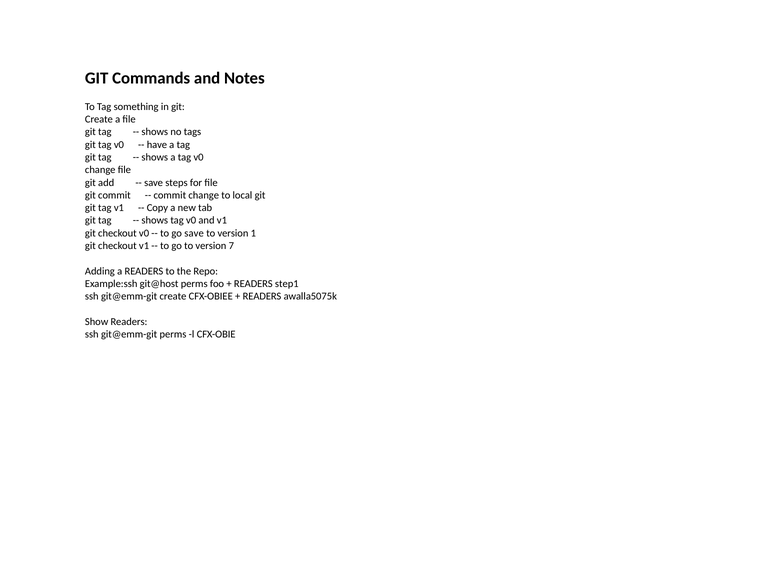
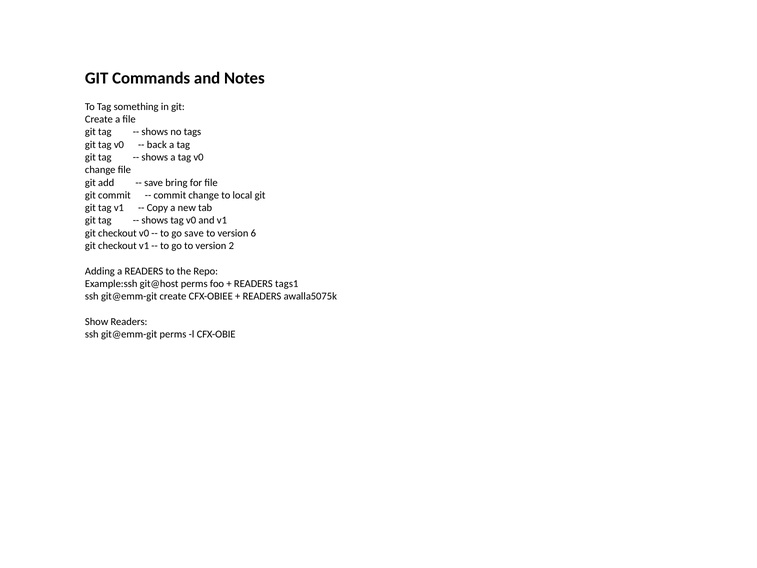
have: have -> back (157, 145)
steps: steps -> bring (176, 183)
1: 1 -> 6 (253, 233)
7: 7 -> 2 (231, 246)
step1: step1 -> tags1 (287, 284)
